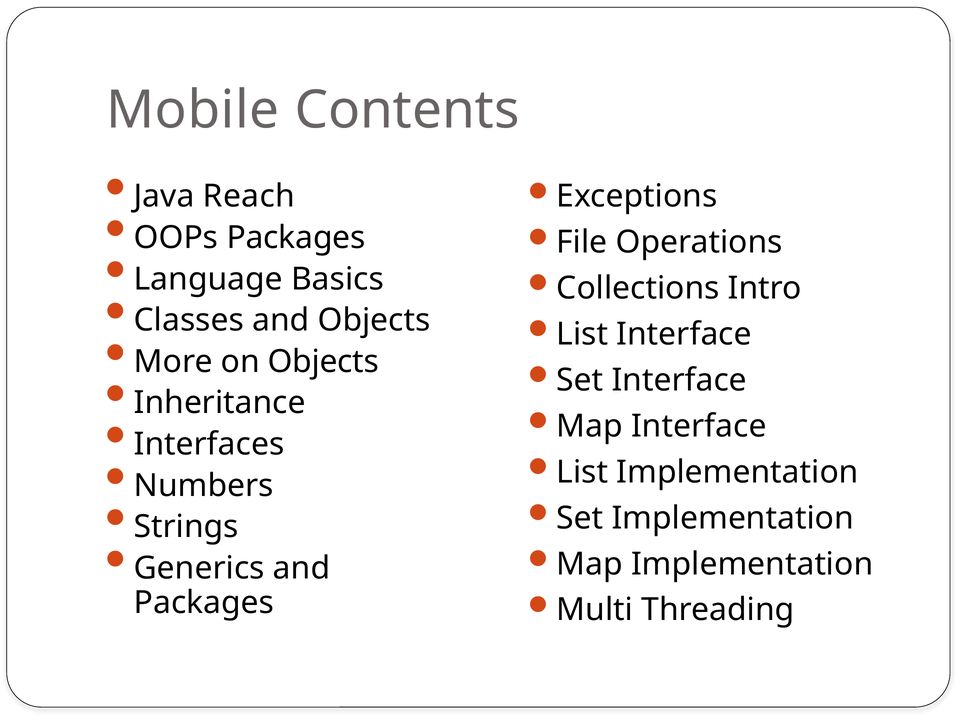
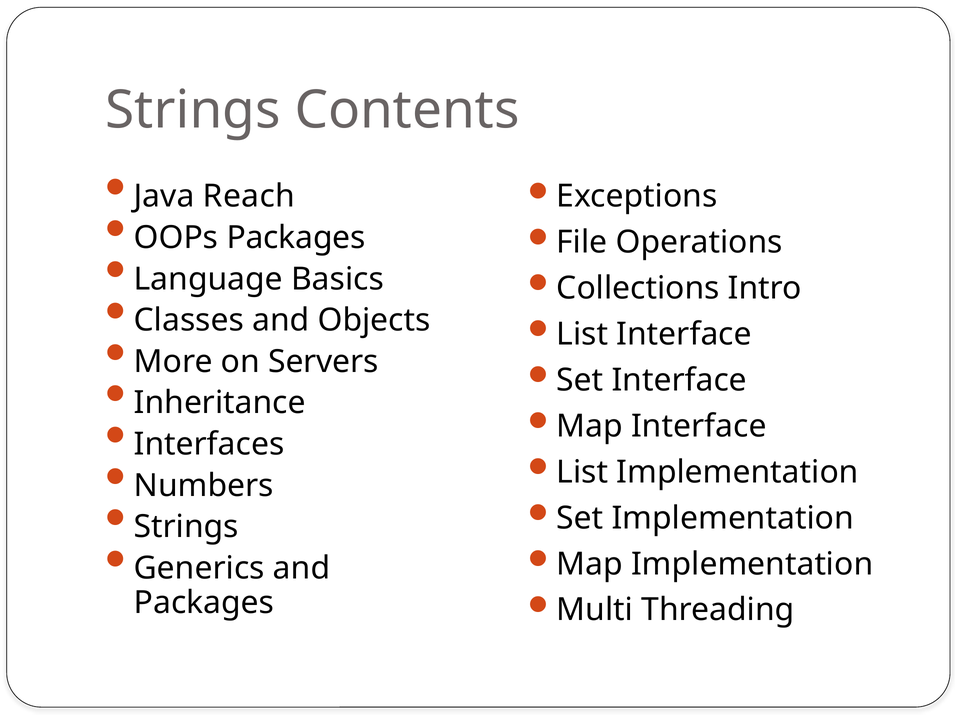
Mobile: Mobile -> Strings (193, 110)
on Objects: Objects -> Servers (323, 362)
